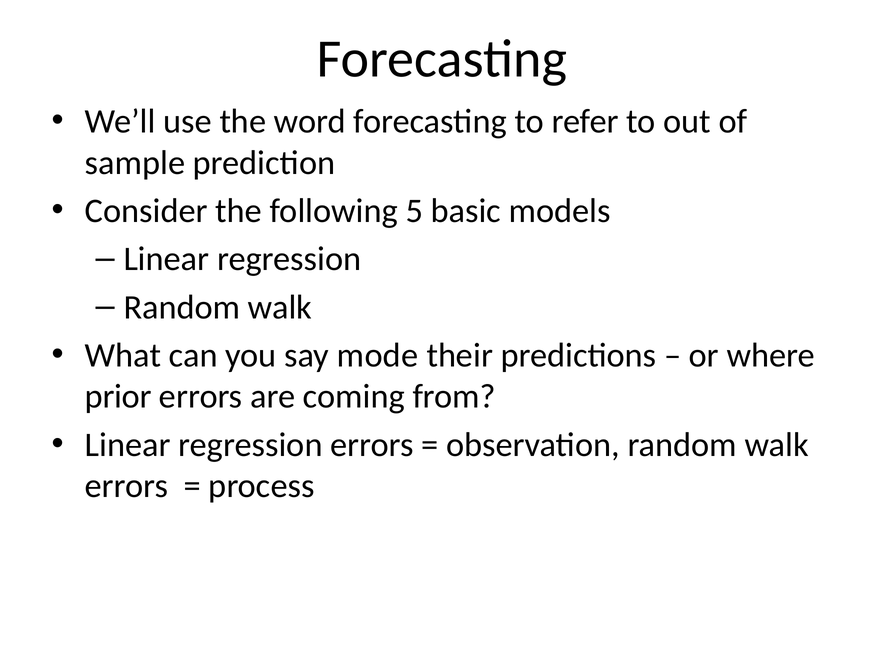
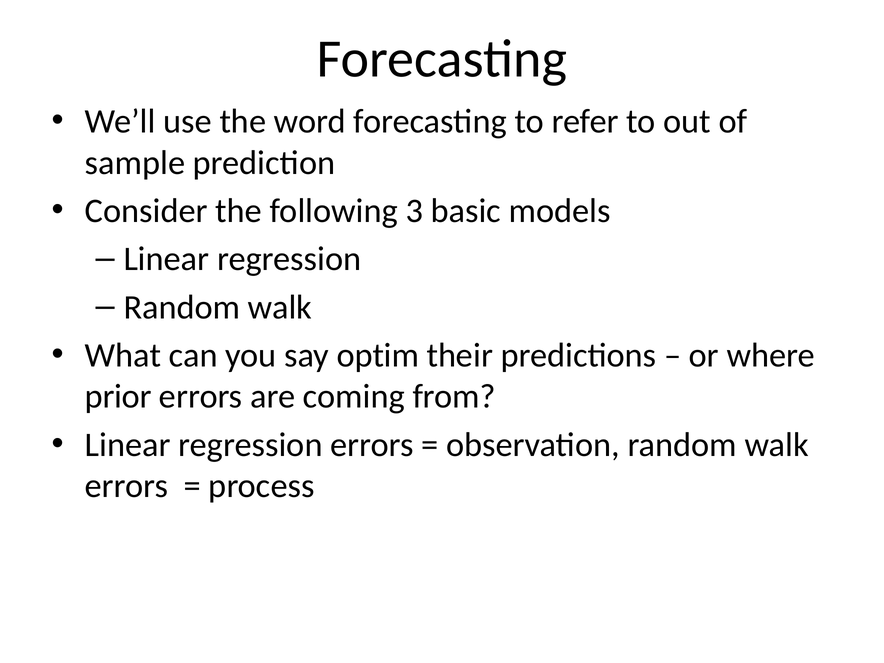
5: 5 -> 3 (414, 211)
mode: mode -> optim (378, 355)
